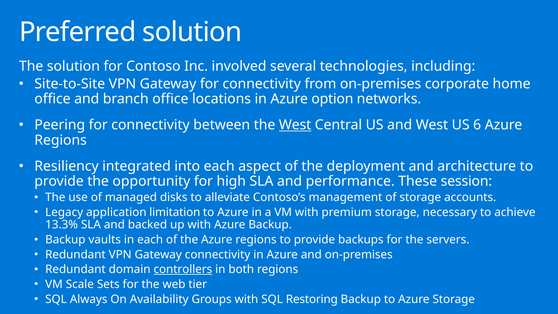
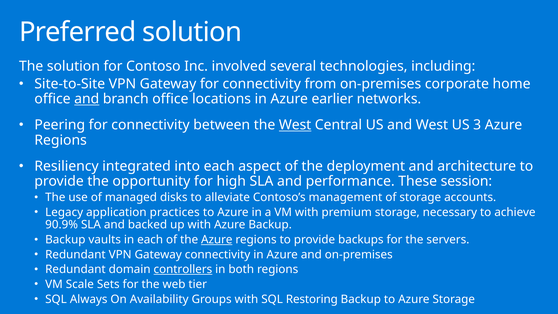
and underline: none -> present (87, 99)
option: option -> earlier (332, 99)
6: 6 -> 3 (477, 125)
limitation: limitation -> practices (175, 212)
13.3%: 13.3% -> 90.9% (62, 225)
Azure underline: none -> present (217, 240)
